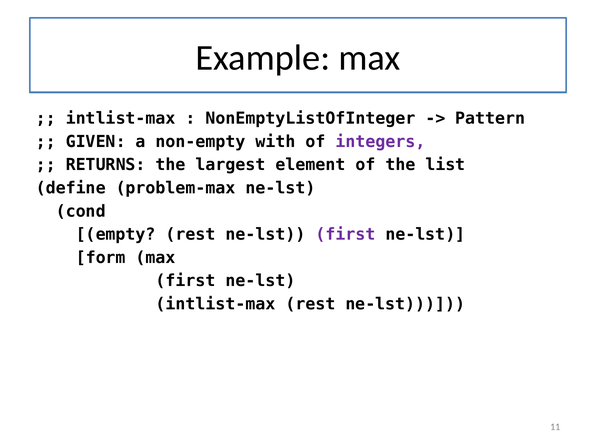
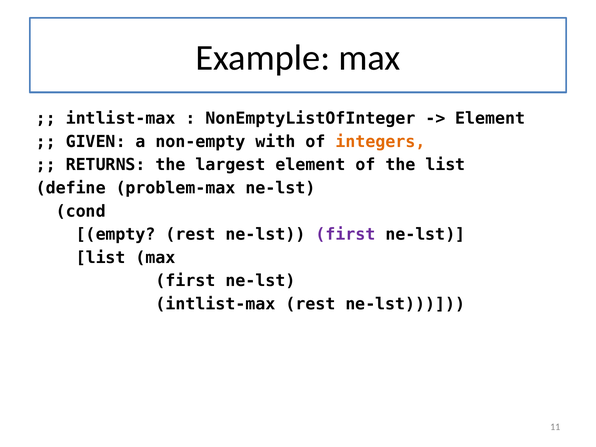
Pattern: Pattern -> Element (490, 118)
integers colour: purple -> orange (380, 142)
form: form -> list (101, 258)
